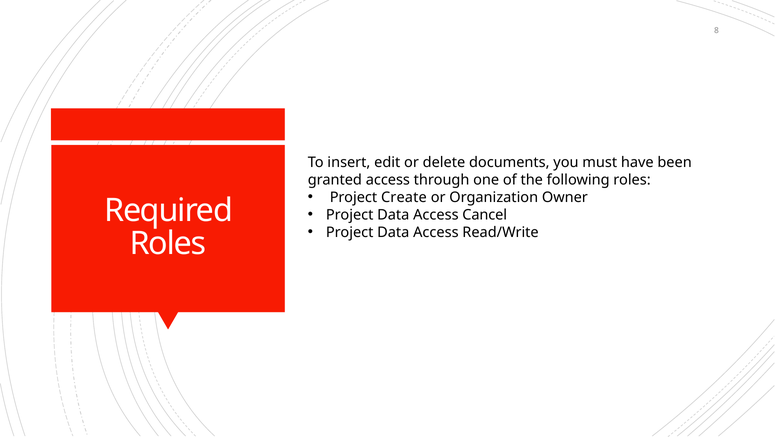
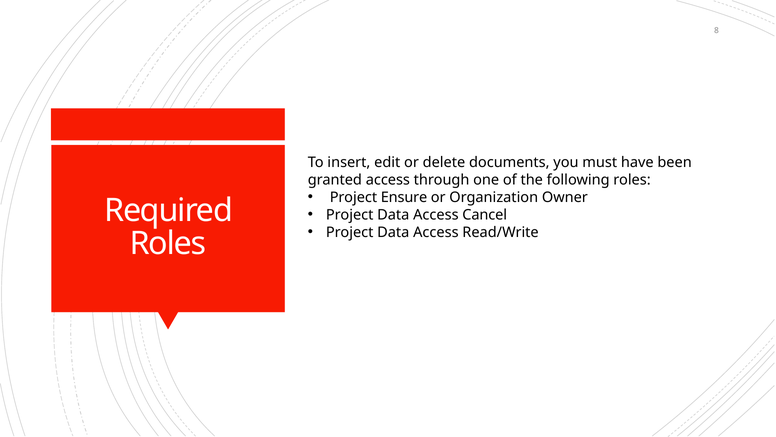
Create: Create -> Ensure (404, 197)
